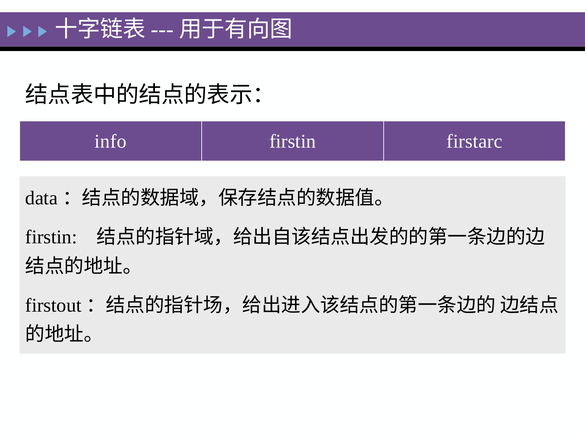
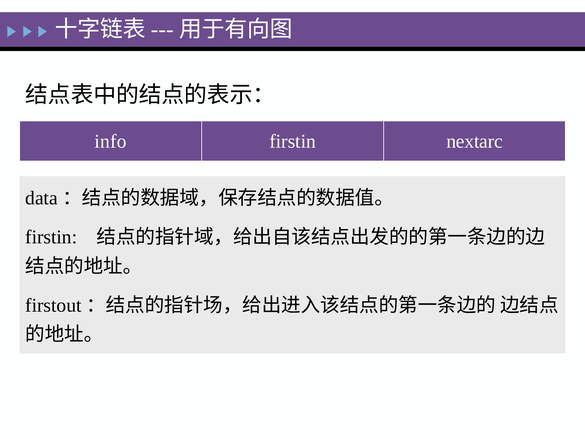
firstarc: firstarc -> nextarc (475, 141)
